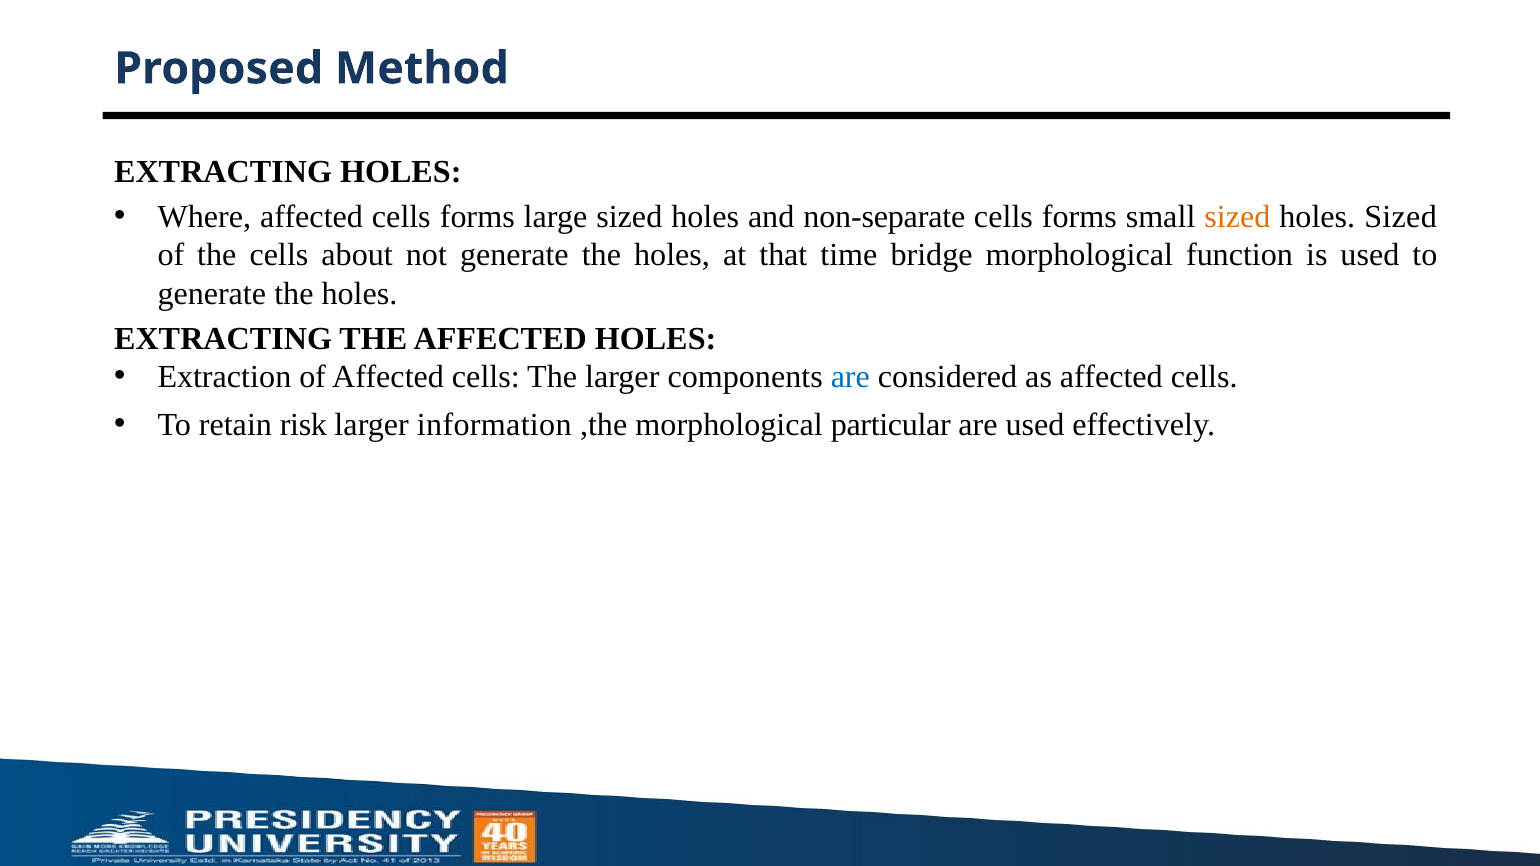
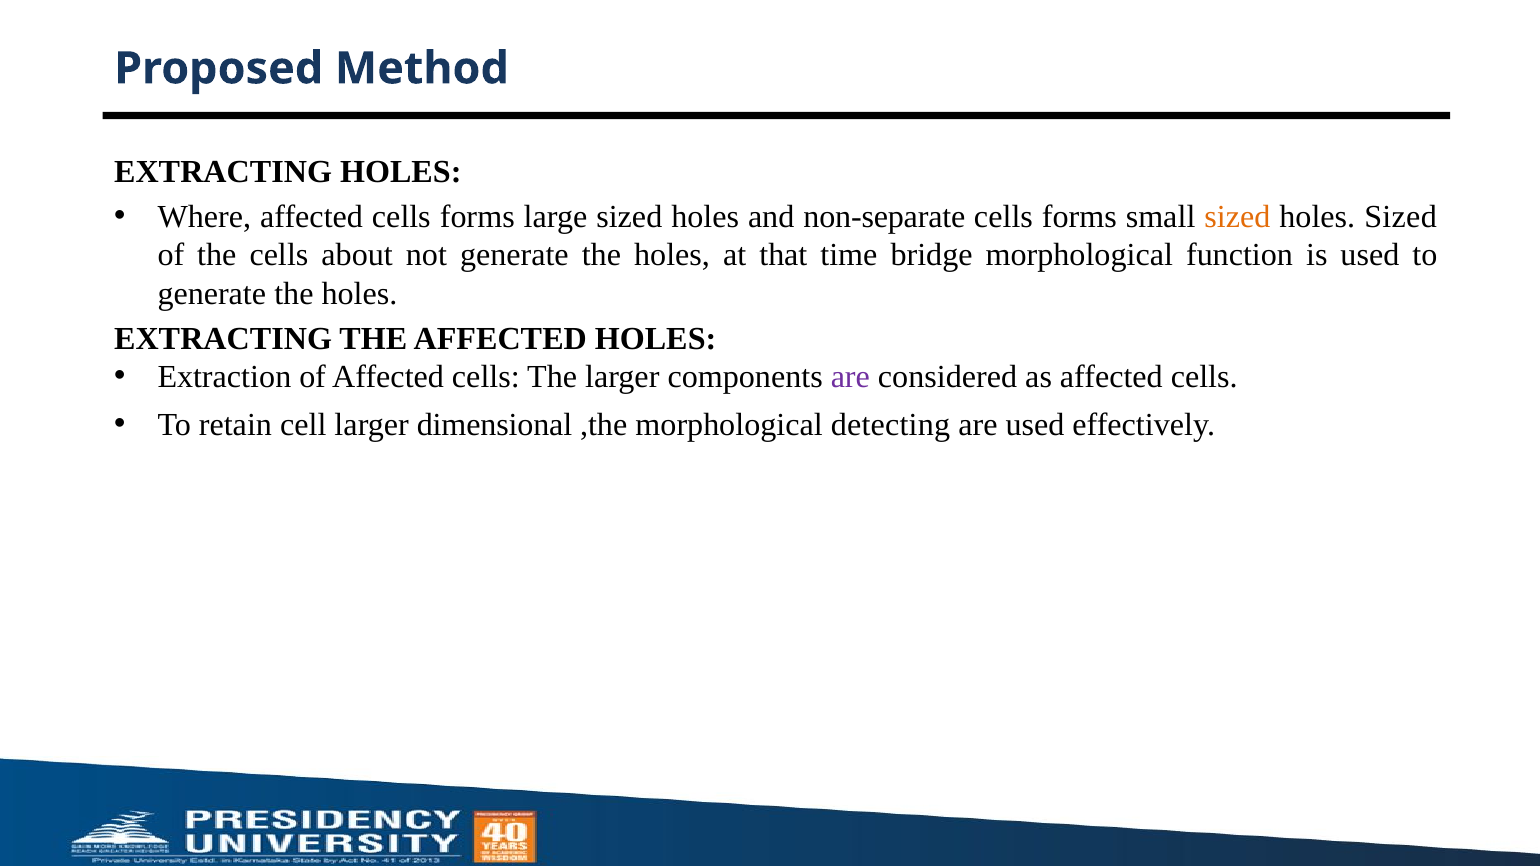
are colour: blue -> purple (850, 377)
risk: risk -> cell (303, 425)
information: information -> dimensional (495, 425)
particular: particular -> detecting (890, 425)
